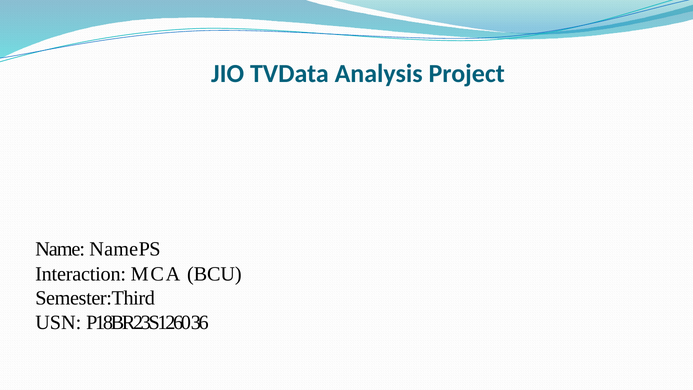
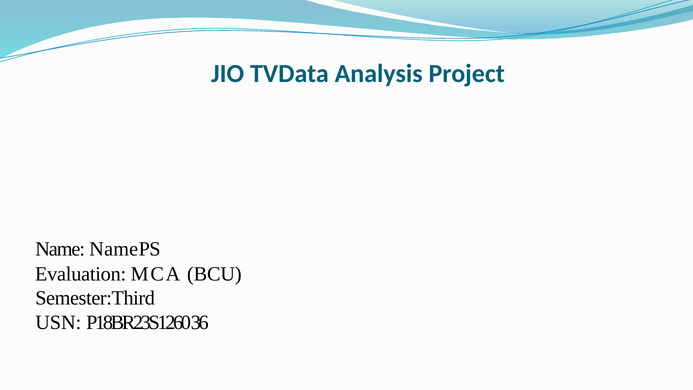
Interaction: Interaction -> Evaluation (81, 274)
